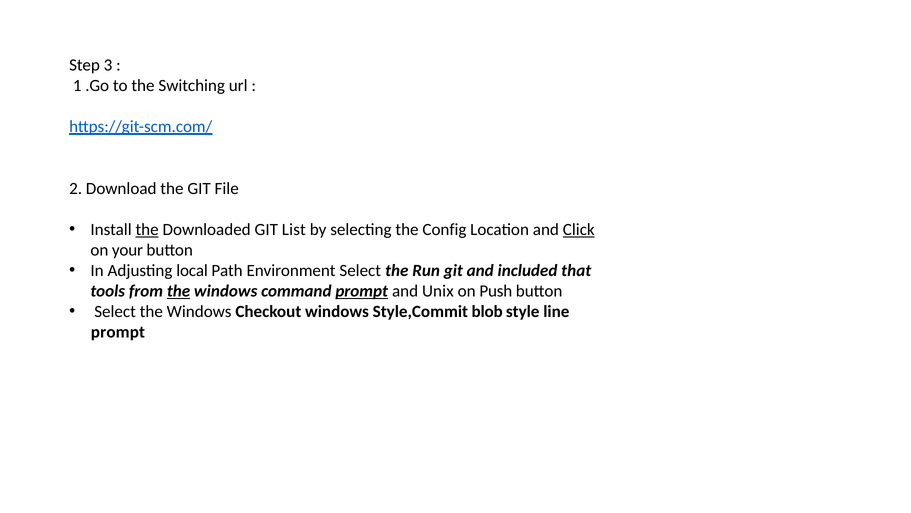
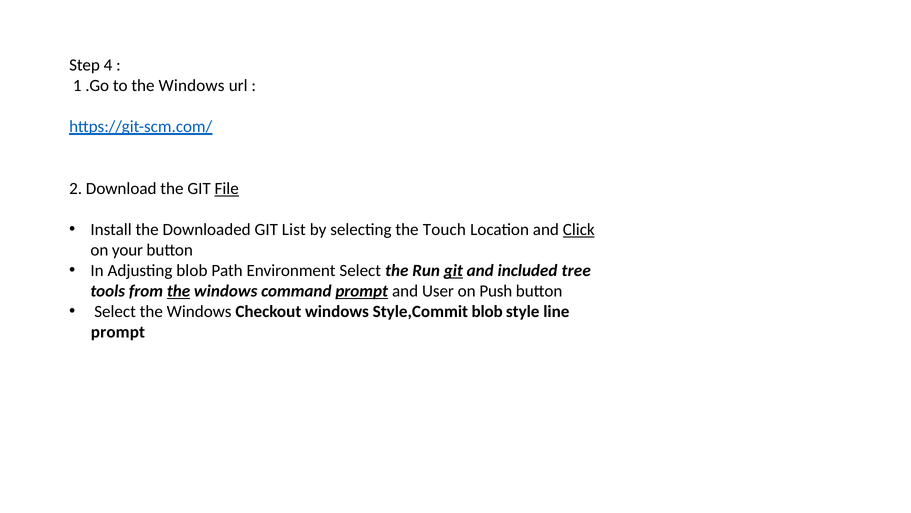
3: 3 -> 4 (108, 65)
to the Switching: Switching -> Windows (192, 85)
File underline: none -> present (227, 188)
the underline: present -> none (147, 229)
Config: Config -> Touch (444, 229)
Adjusting local: local -> blob (192, 270)
git underline: none -> present (453, 270)
that: that -> tree (576, 270)
Unix: Unix -> User (438, 291)
